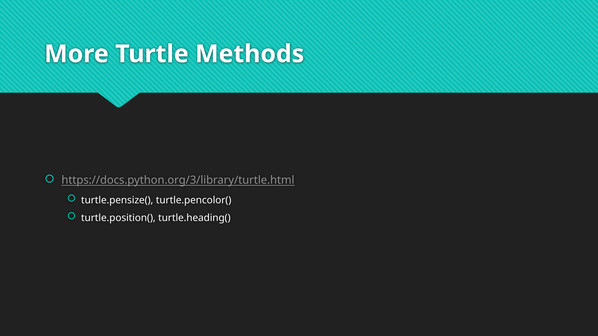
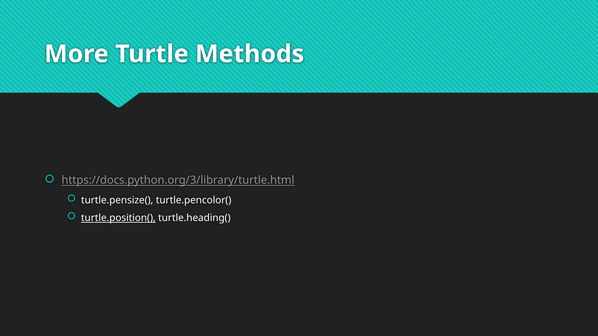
turtle.position( underline: none -> present (118, 218)
